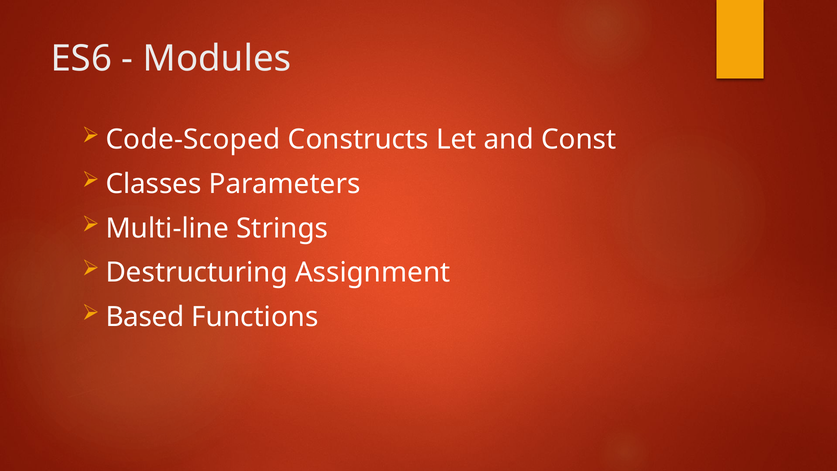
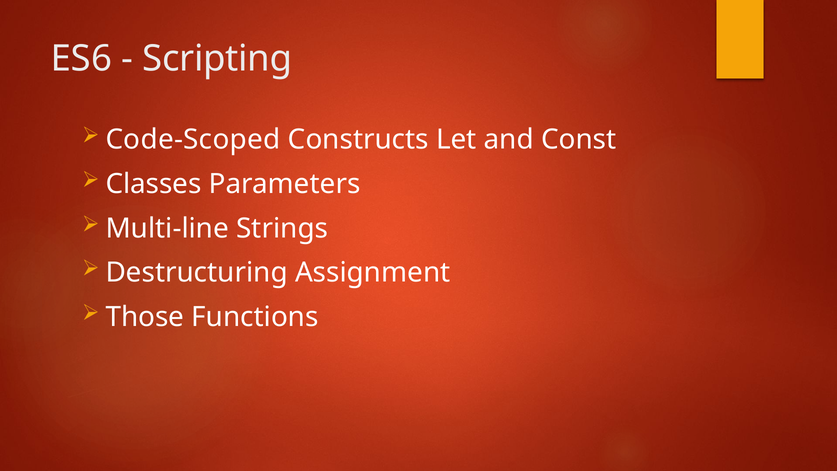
Modules: Modules -> Scripting (217, 59)
Based: Based -> Those (145, 317)
